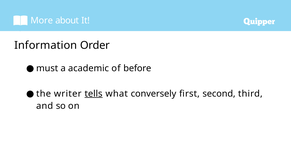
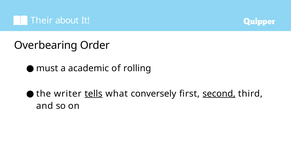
More: More -> Their (42, 21)
Information: Information -> Overbearing (46, 45)
before: before -> rolling (137, 69)
second underline: none -> present (219, 94)
